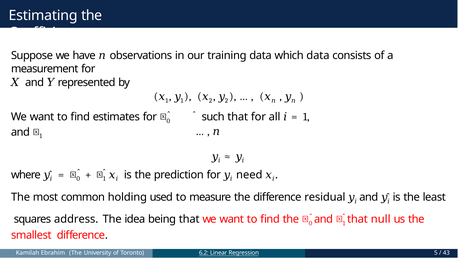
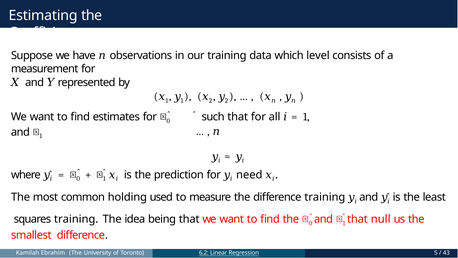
which data: data -> level (318, 56)
difference residual: residual -> training (325, 197)
squares address: address -> training (76, 219)
